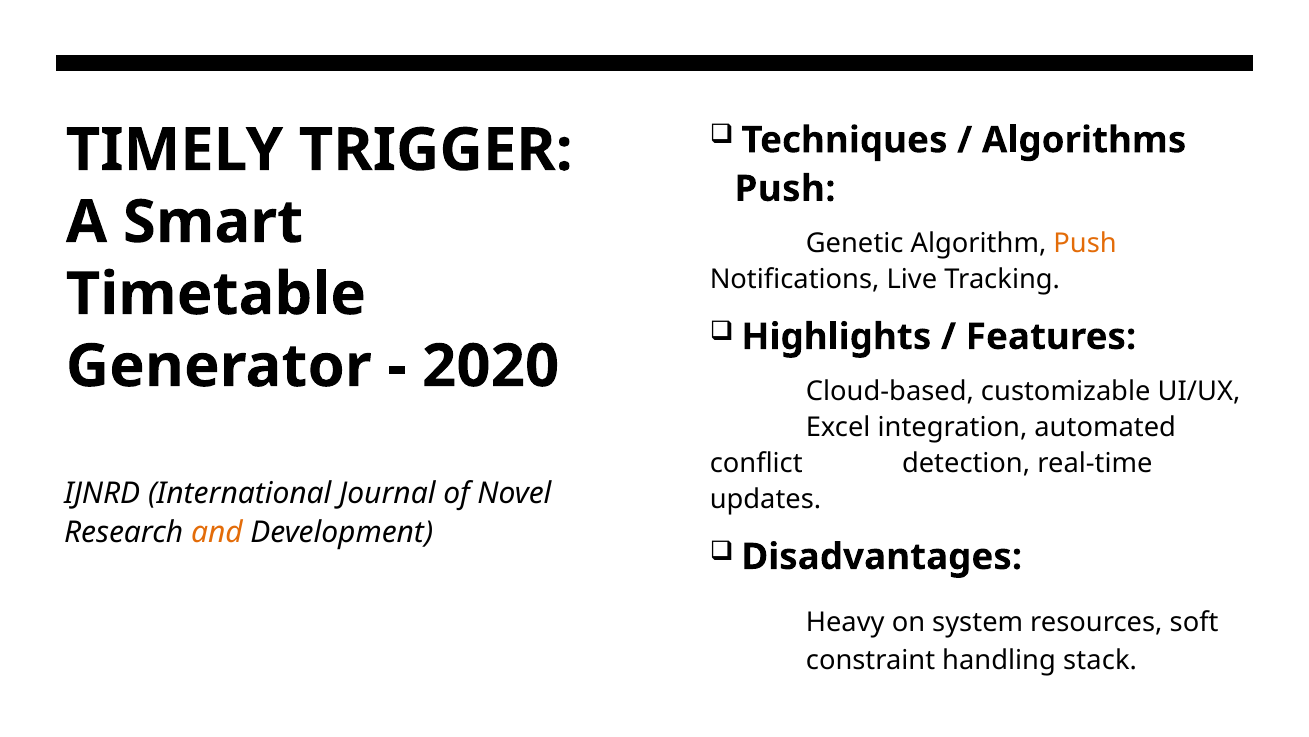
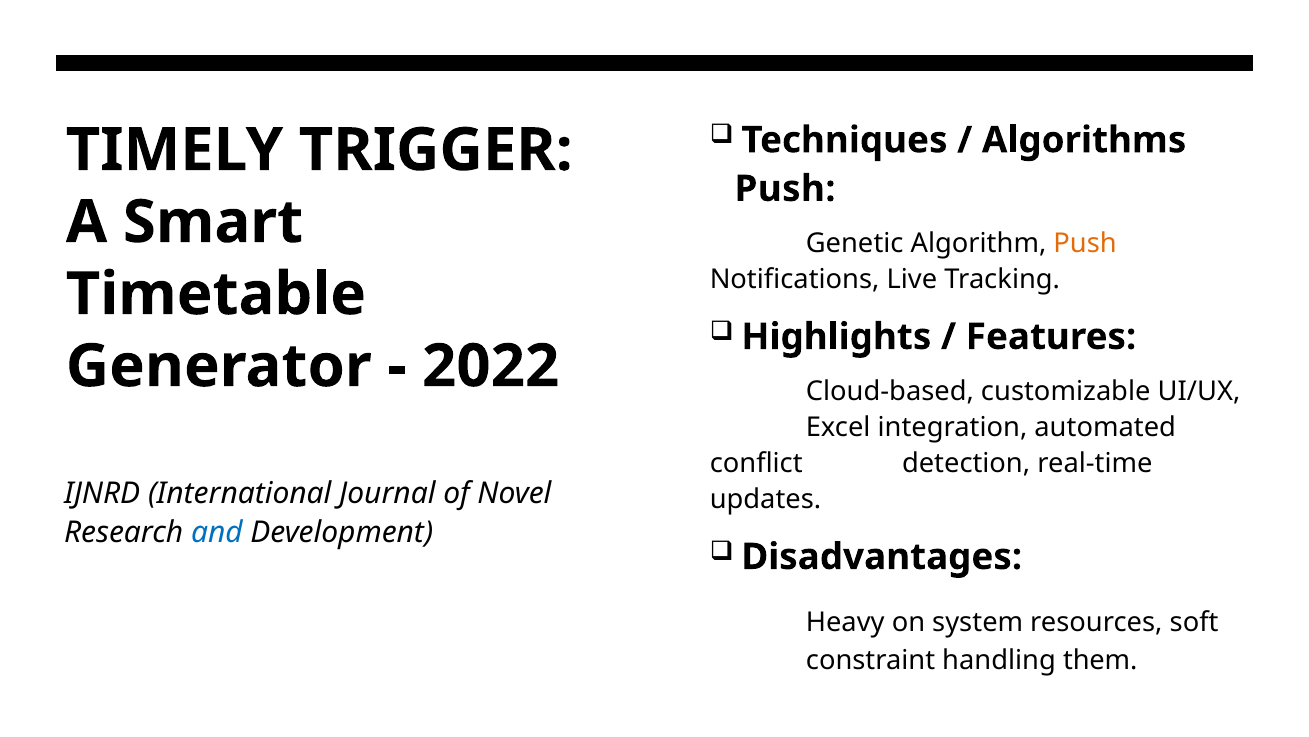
2020: 2020 -> 2022 (491, 366)
and colour: orange -> blue (217, 532)
stack: stack -> them (1100, 660)
